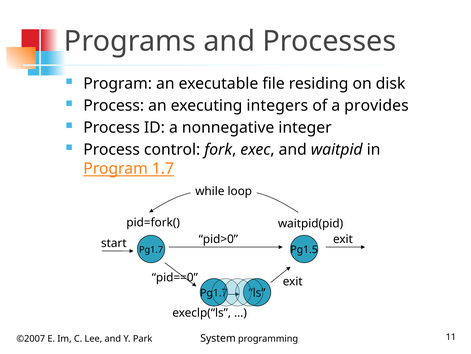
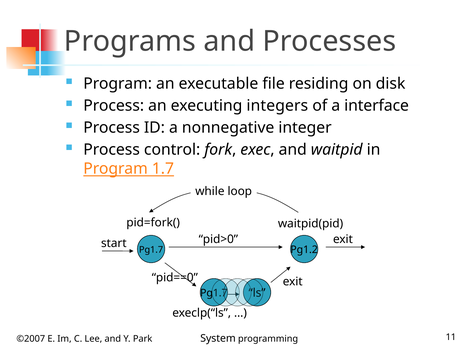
provides: provides -> interface (377, 106)
Pg1.5: Pg1.5 -> Pg1.2 (304, 249)
